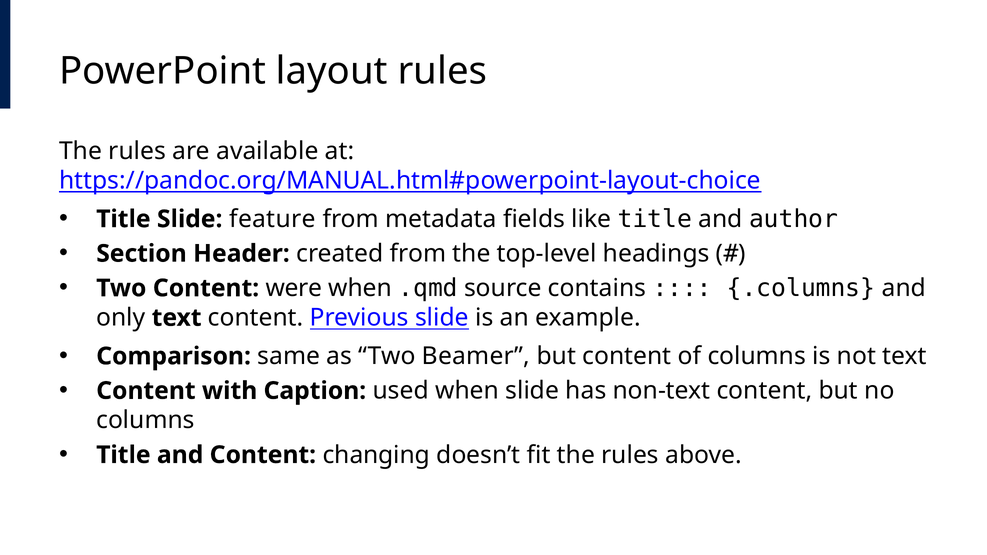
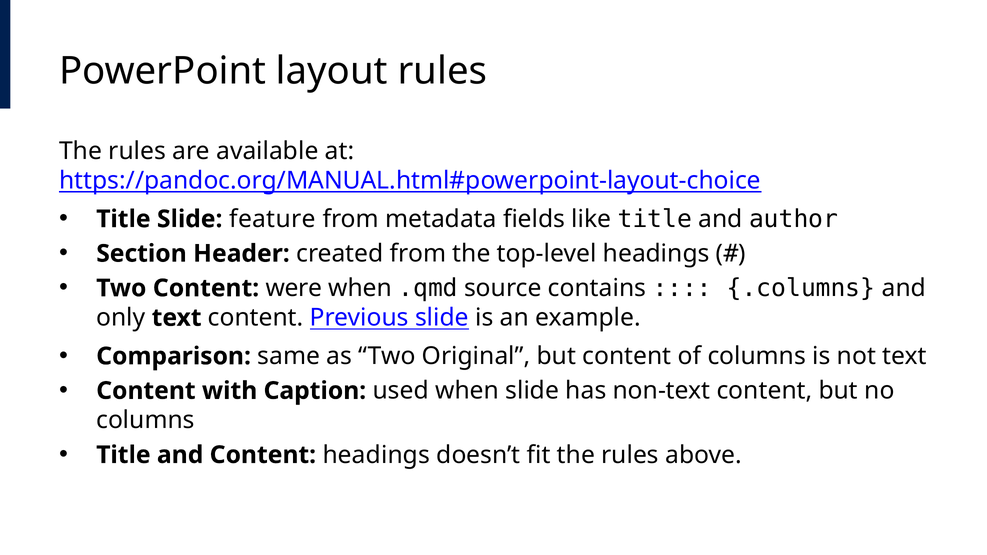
Beamer: Beamer -> Original (476, 356)
Content changing: changing -> headings (376, 455)
